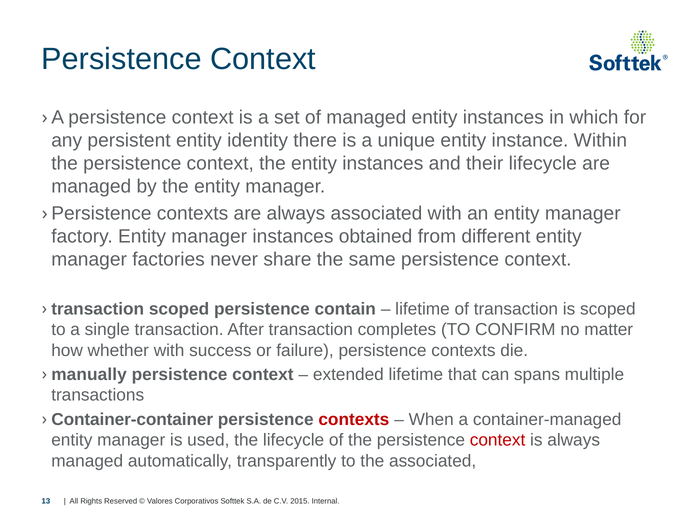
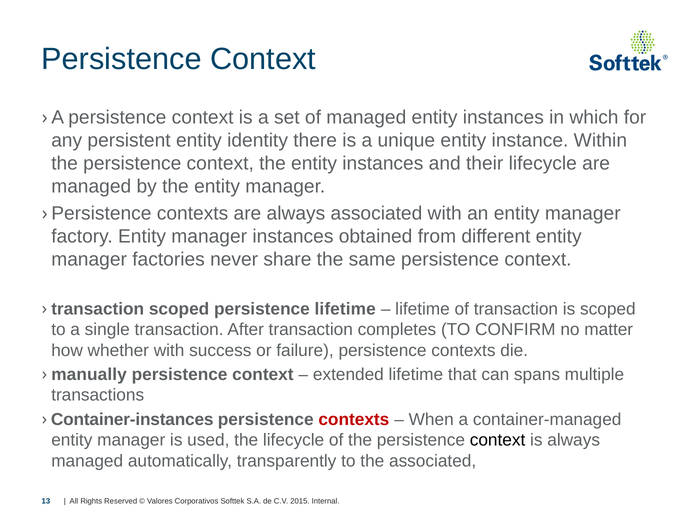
persistence contain: contain -> lifetime (345, 309)
Container-container: Container-container -> Container-instances (132, 419)
context colour: red -> black (498, 440)
